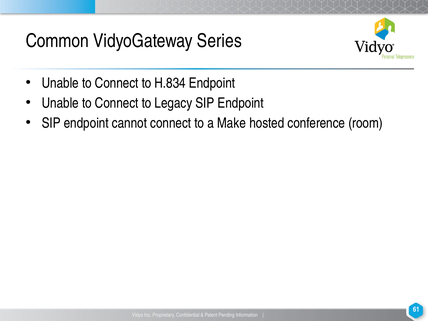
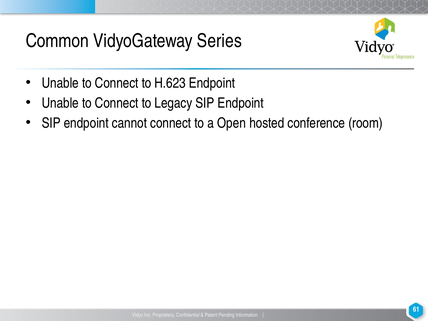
H.834: H.834 -> H.623 (170, 83)
Make: Make -> Open (232, 123)
